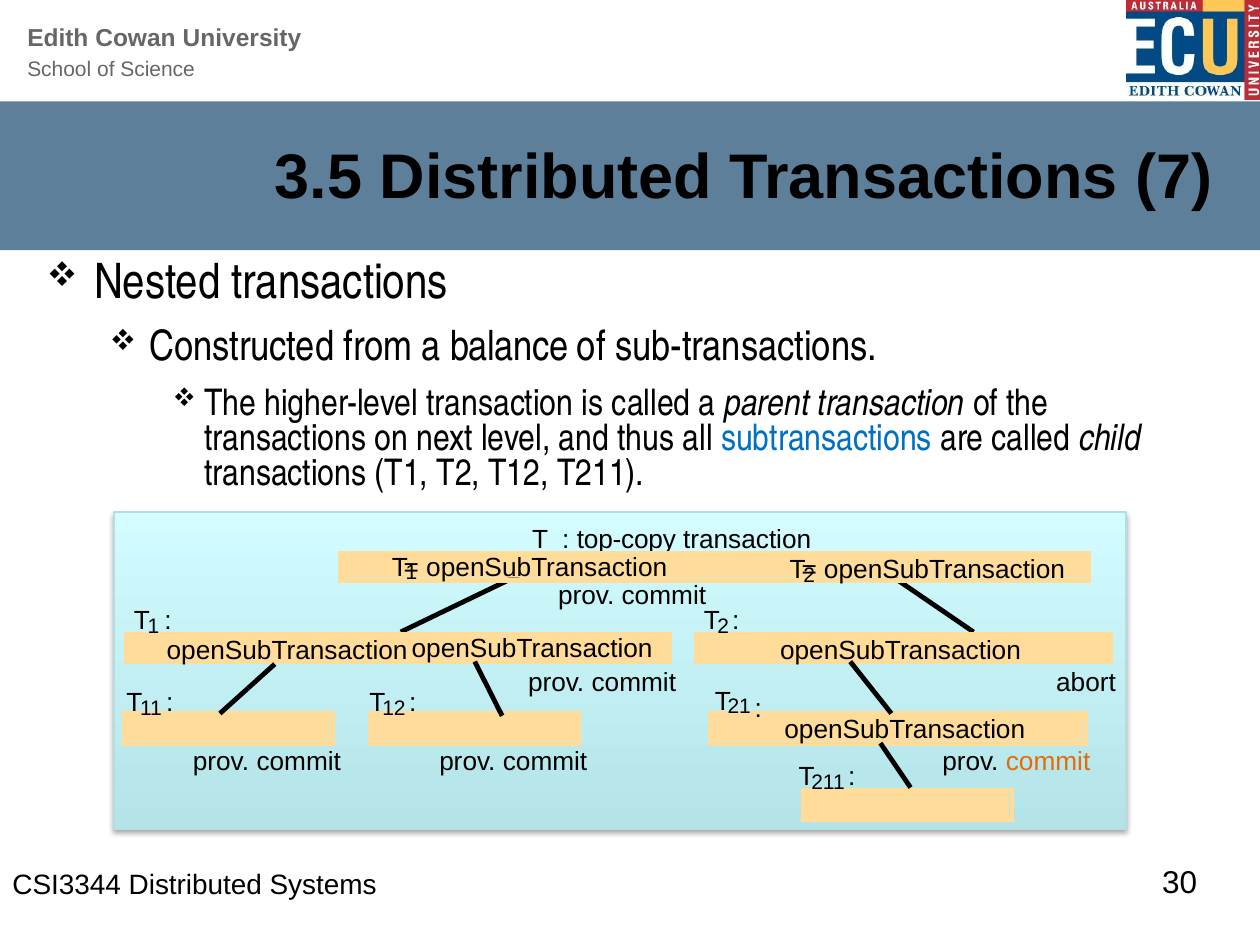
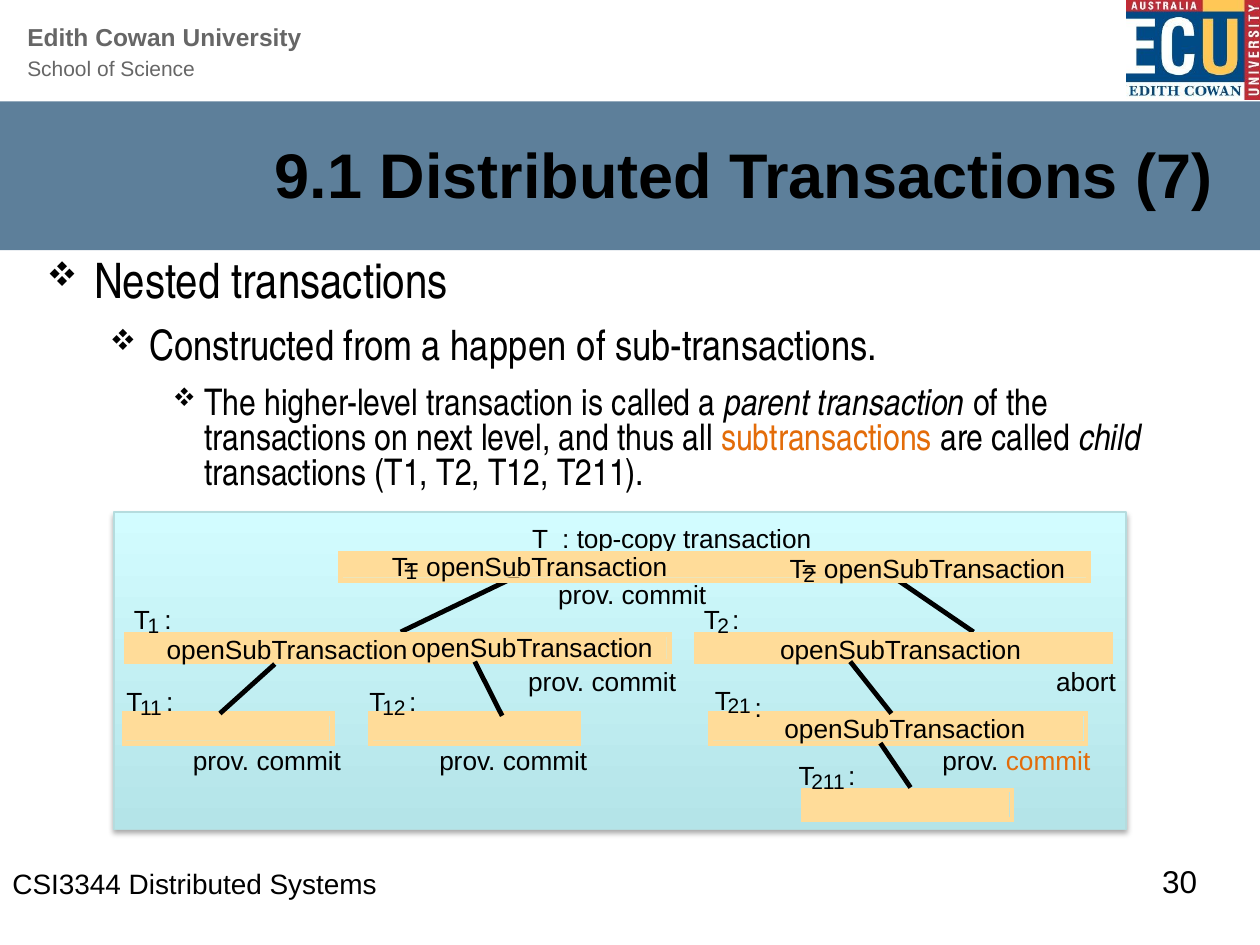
3.5: 3.5 -> 9.1 (319, 177)
balance: balance -> happen (509, 347)
subtransactions colour: blue -> orange (827, 438)
